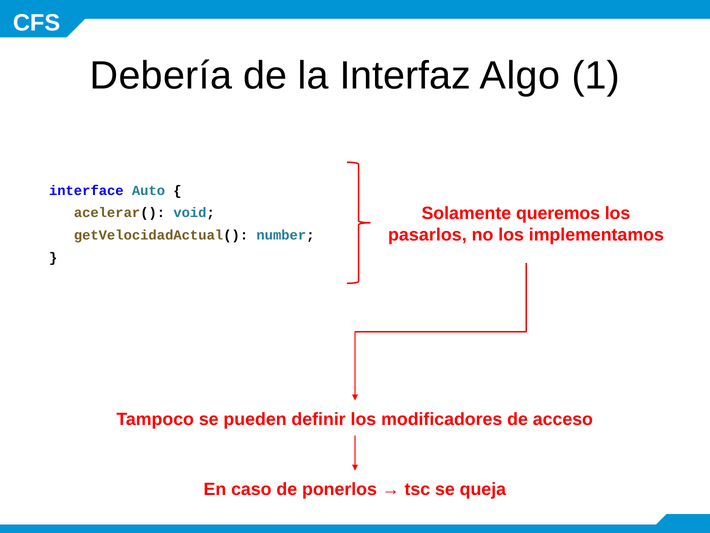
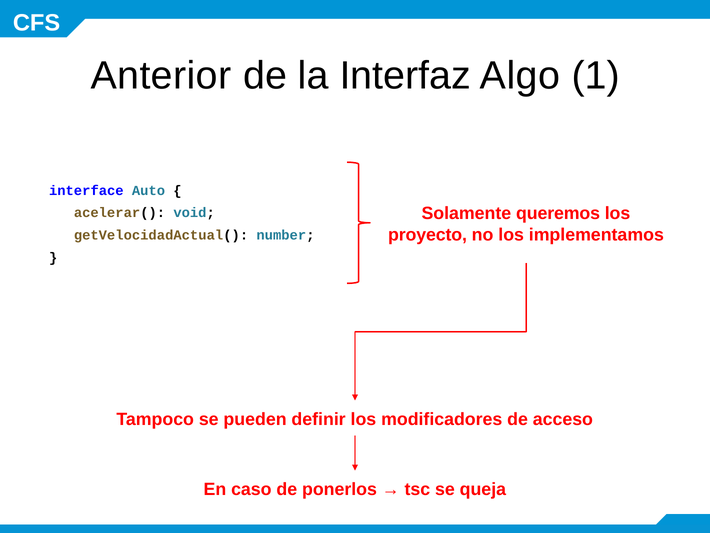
Debería: Debería -> Anterior (161, 75)
pasarlos: pasarlos -> proyecto (428, 235)
